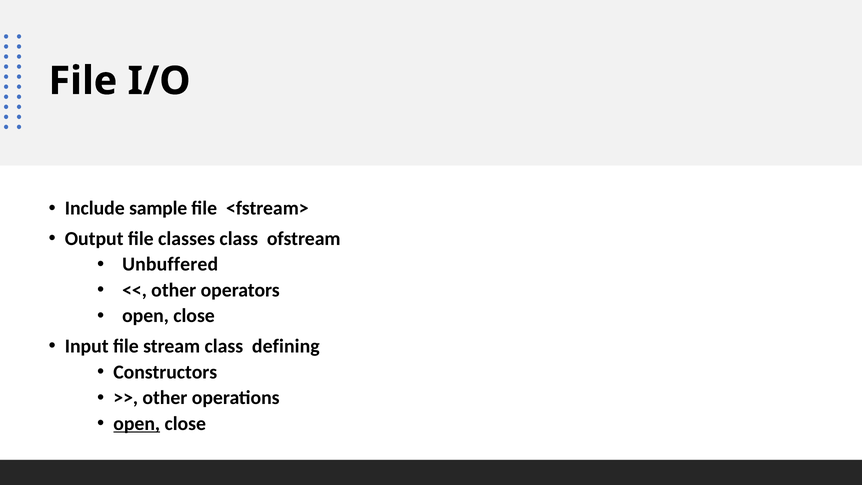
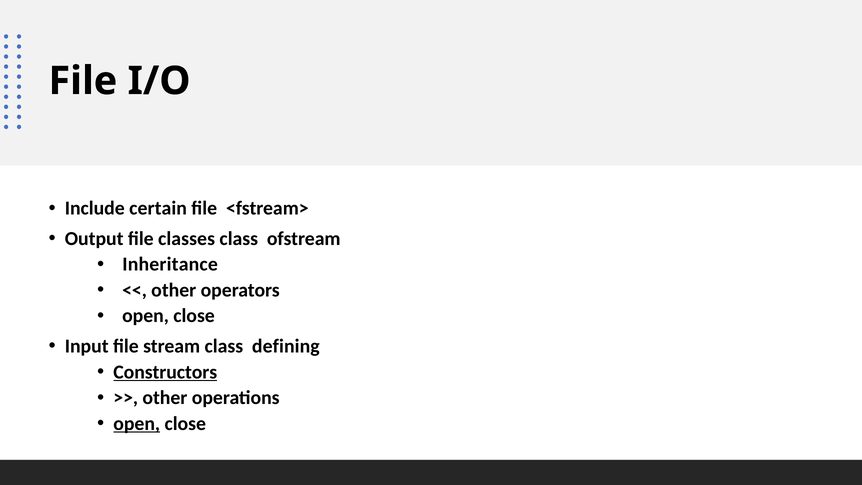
sample: sample -> certain (158, 208)
Unbuffered: Unbuffered -> Inheritance (170, 264)
Constructors underline: none -> present (165, 372)
